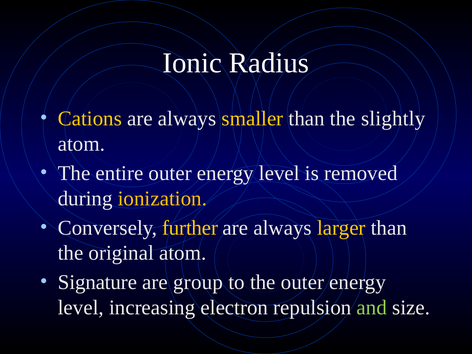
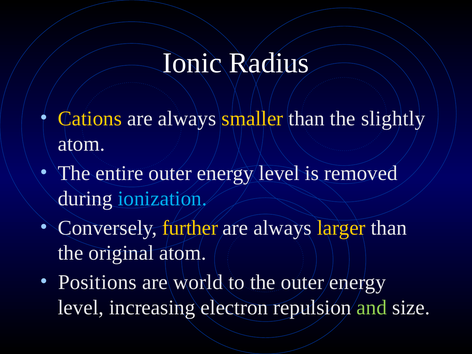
ionization colour: yellow -> light blue (162, 198)
Signature: Signature -> Positions (97, 282)
group: group -> world (198, 282)
